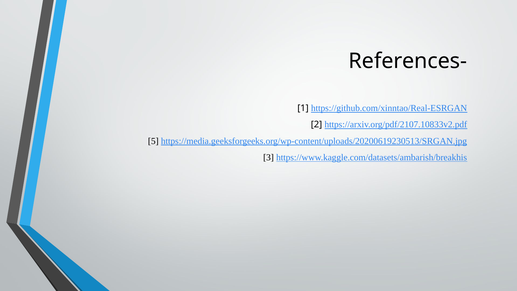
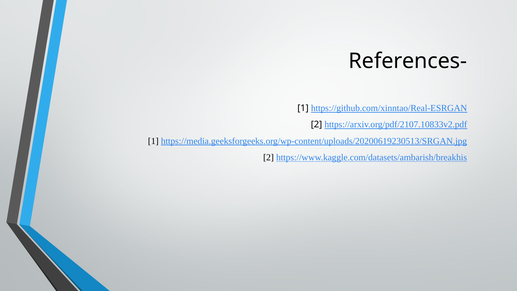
5: 5 -> 1 (153, 141)
3: 3 -> 2 (269, 157)
